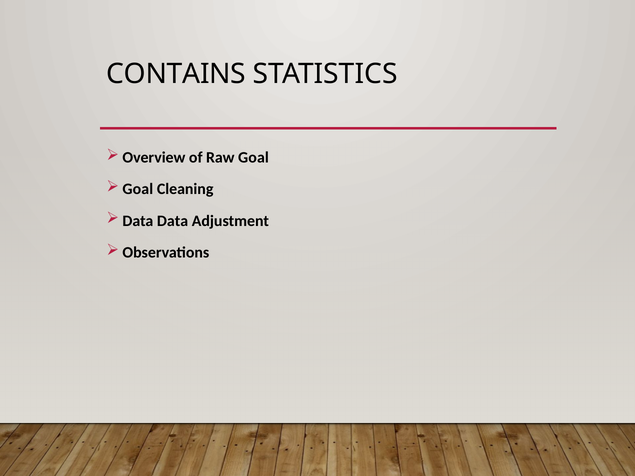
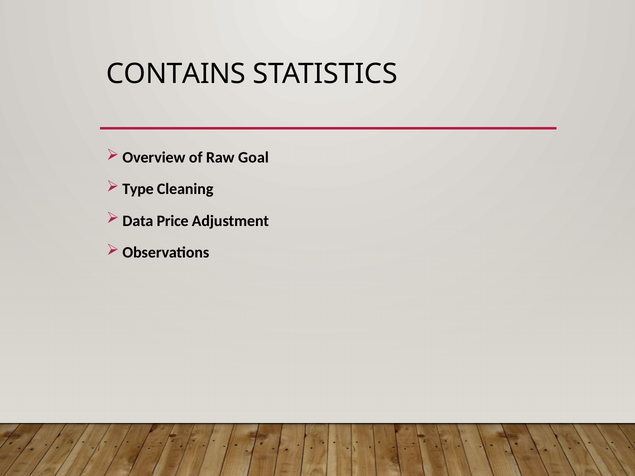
Goal: Goal -> Type (138, 189)
Data Data: Data -> Price (173, 221)
